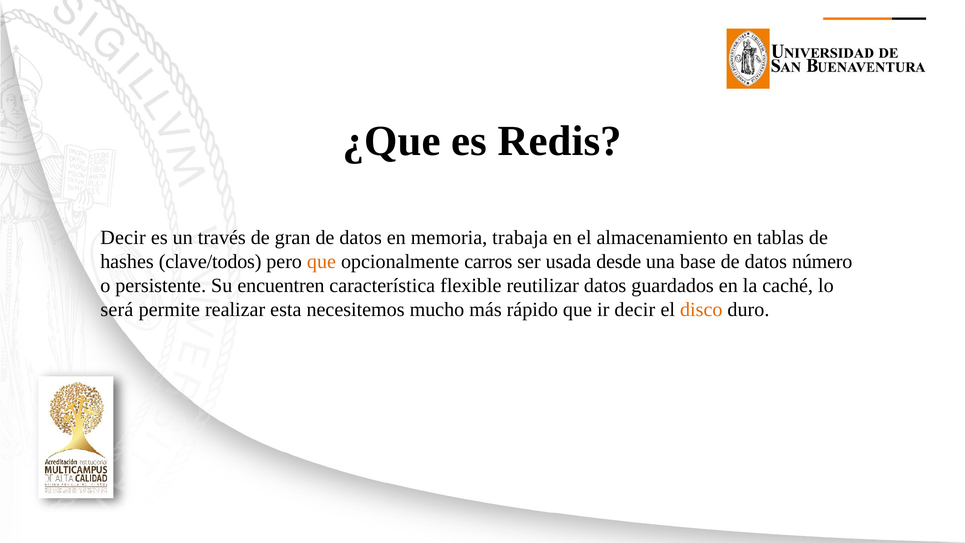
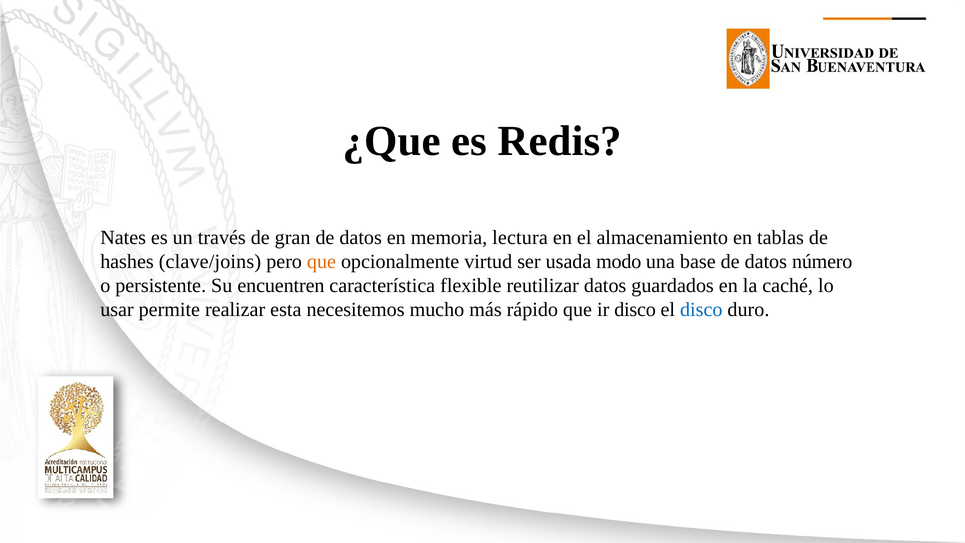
Decir: Decir -> Nates (123, 237)
trabaja: trabaja -> lectura (520, 237)
clave/todos: clave/todos -> clave/joins (210, 261)
carros: carros -> virtud (488, 261)
desde: desde -> modo (619, 261)
será: será -> usar (117, 310)
ir decir: decir -> disco (635, 310)
disco colour: orange -> blue (701, 310)
